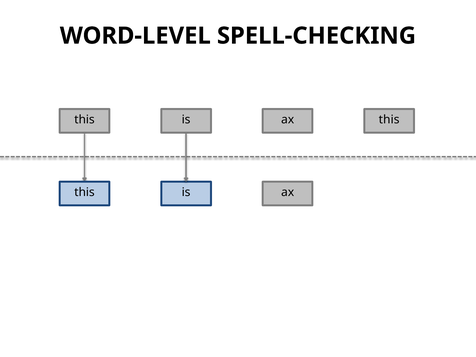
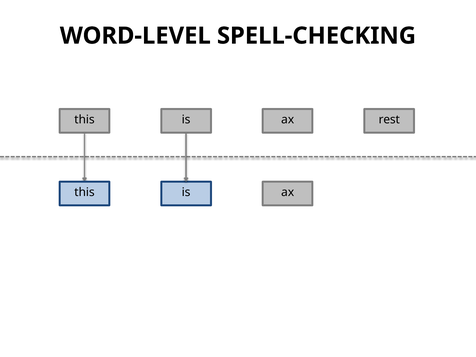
ax this: this -> rest (389, 119)
